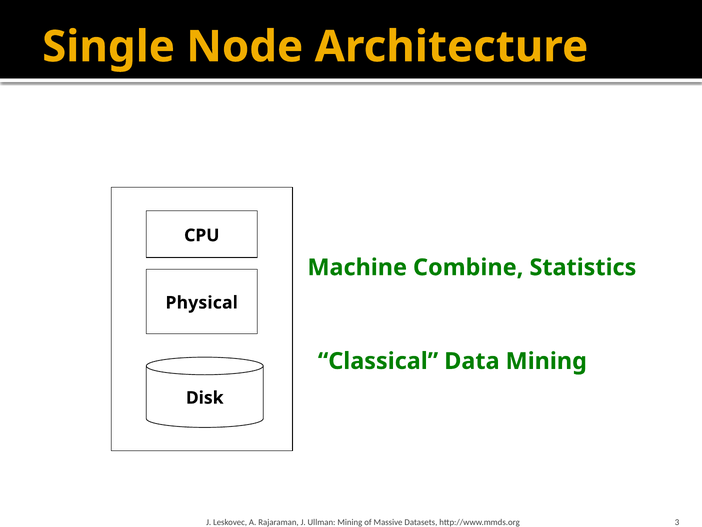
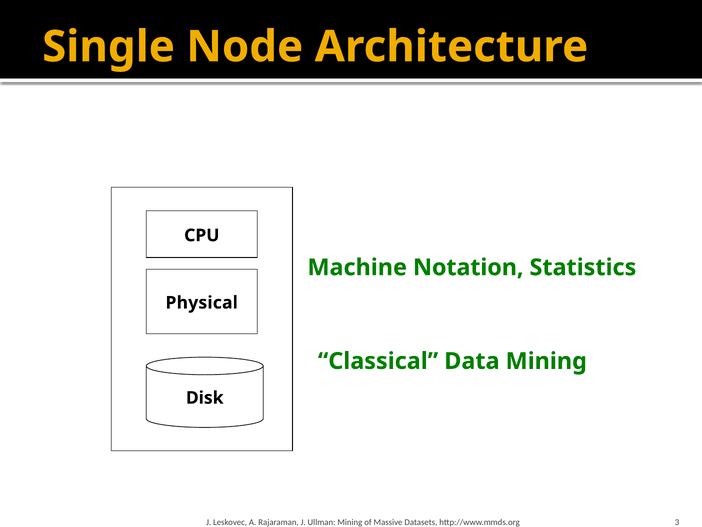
Combine: Combine -> Notation (468, 267)
